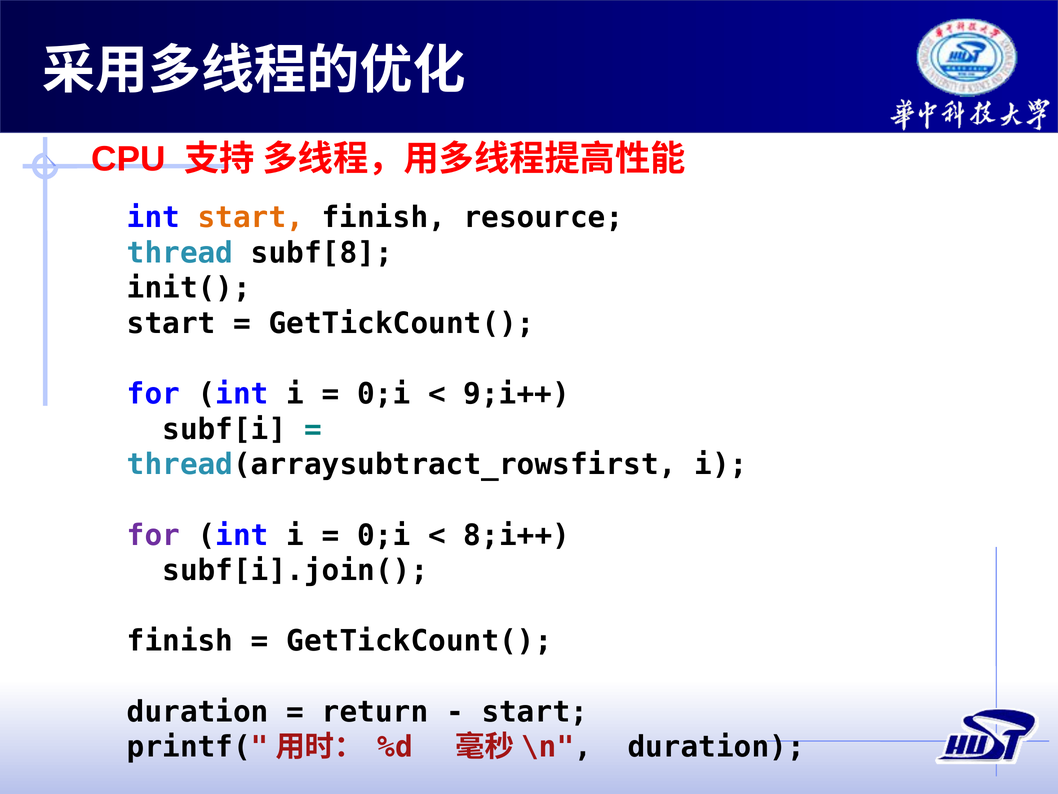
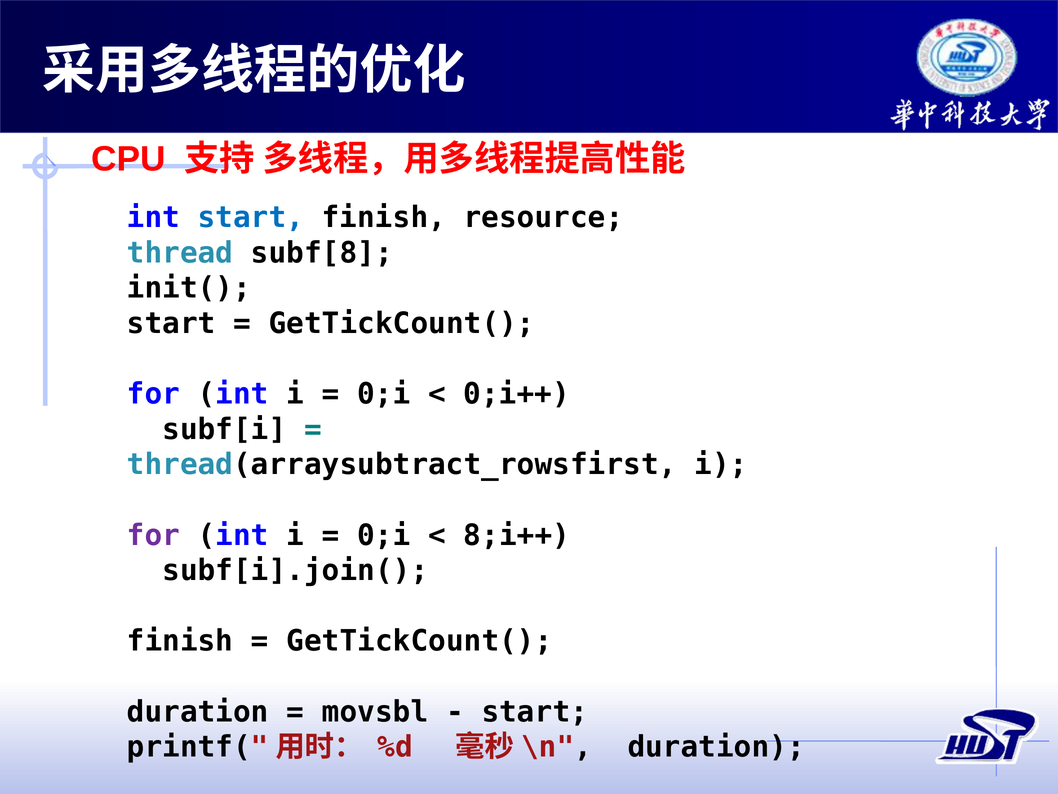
start colour: orange -> blue (251, 217)
9;i++: 9;i++ -> 0;i++ (517, 394)
return: return -> movsbl (375, 711)
